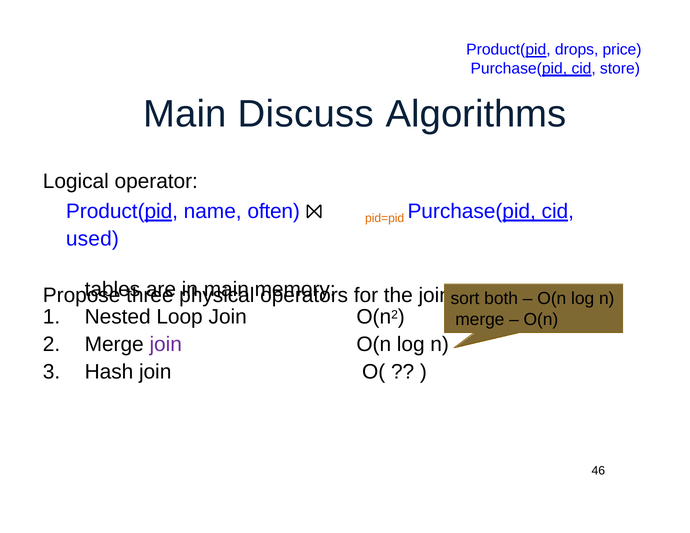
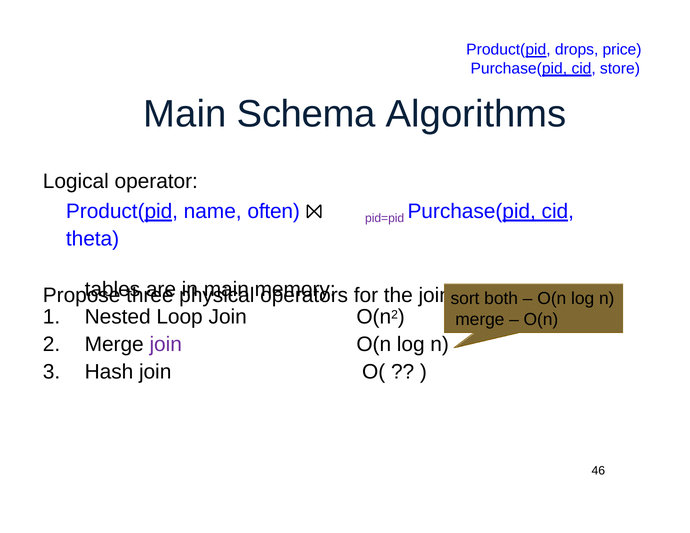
Discuss: Discuss -> Schema (306, 114)
pid=pid colour: orange -> purple (385, 219)
used: used -> theta (93, 239)
